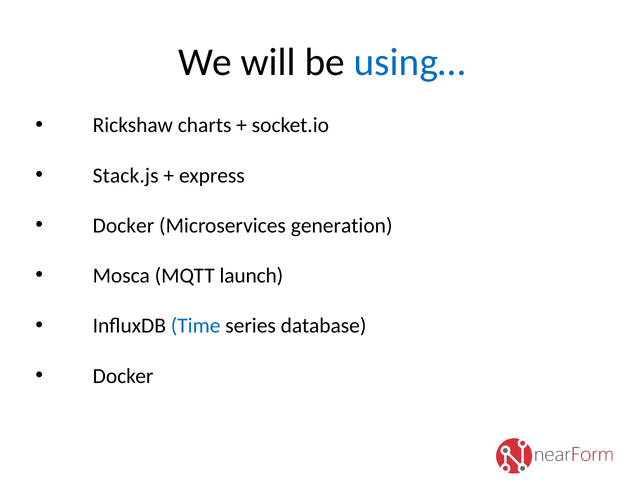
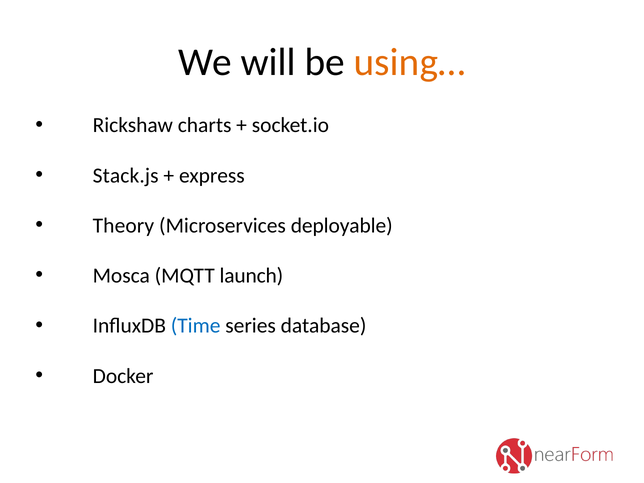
using… colour: blue -> orange (409, 62)
Docker: Docker -> Theory (123, 226)
generation: generation -> deployable (342, 226)
